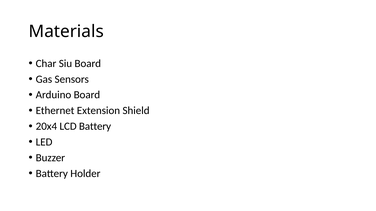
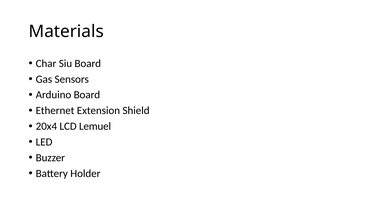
LCD Battery: Battery -> Lemuel (95, 127)
